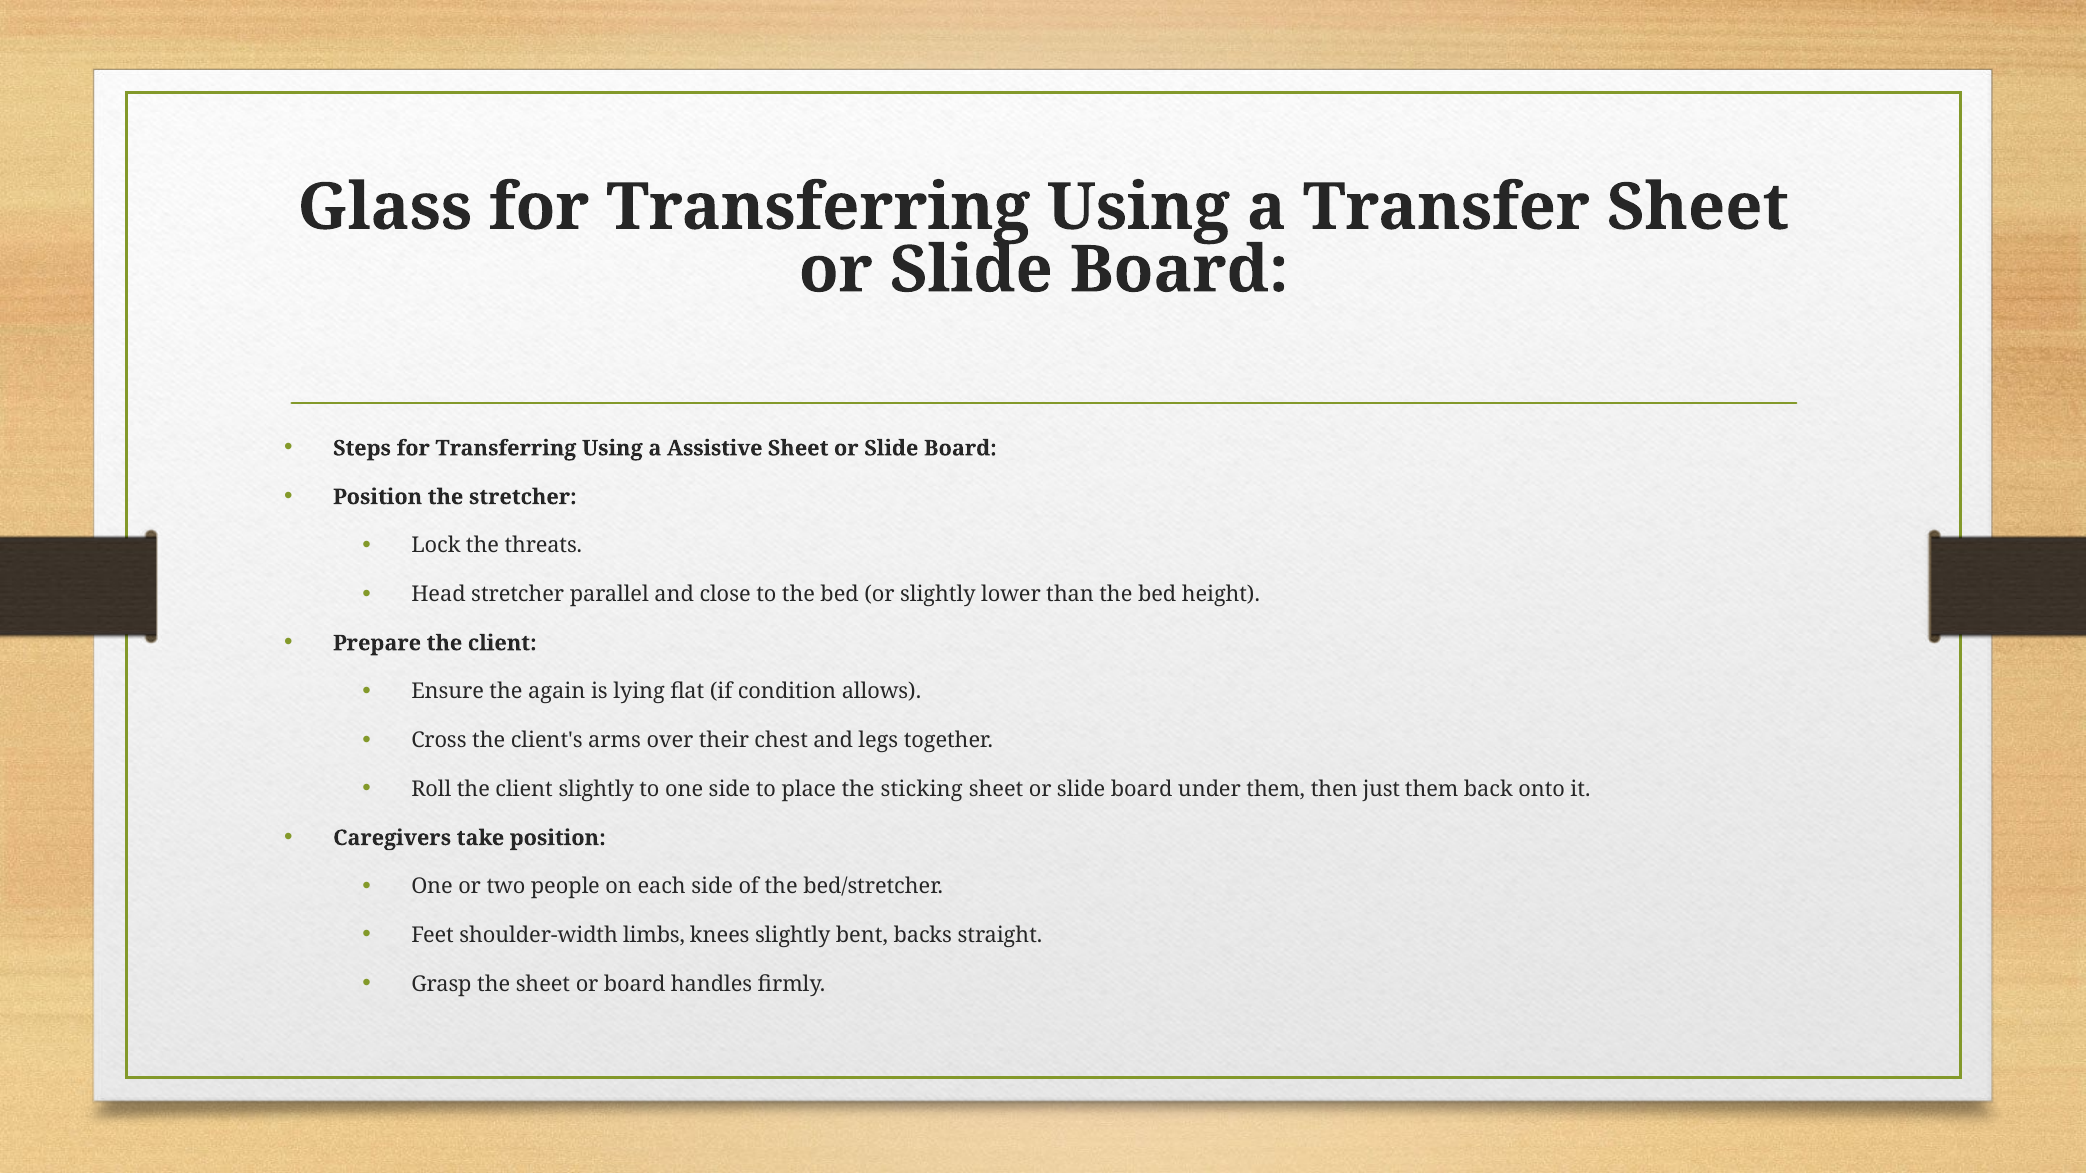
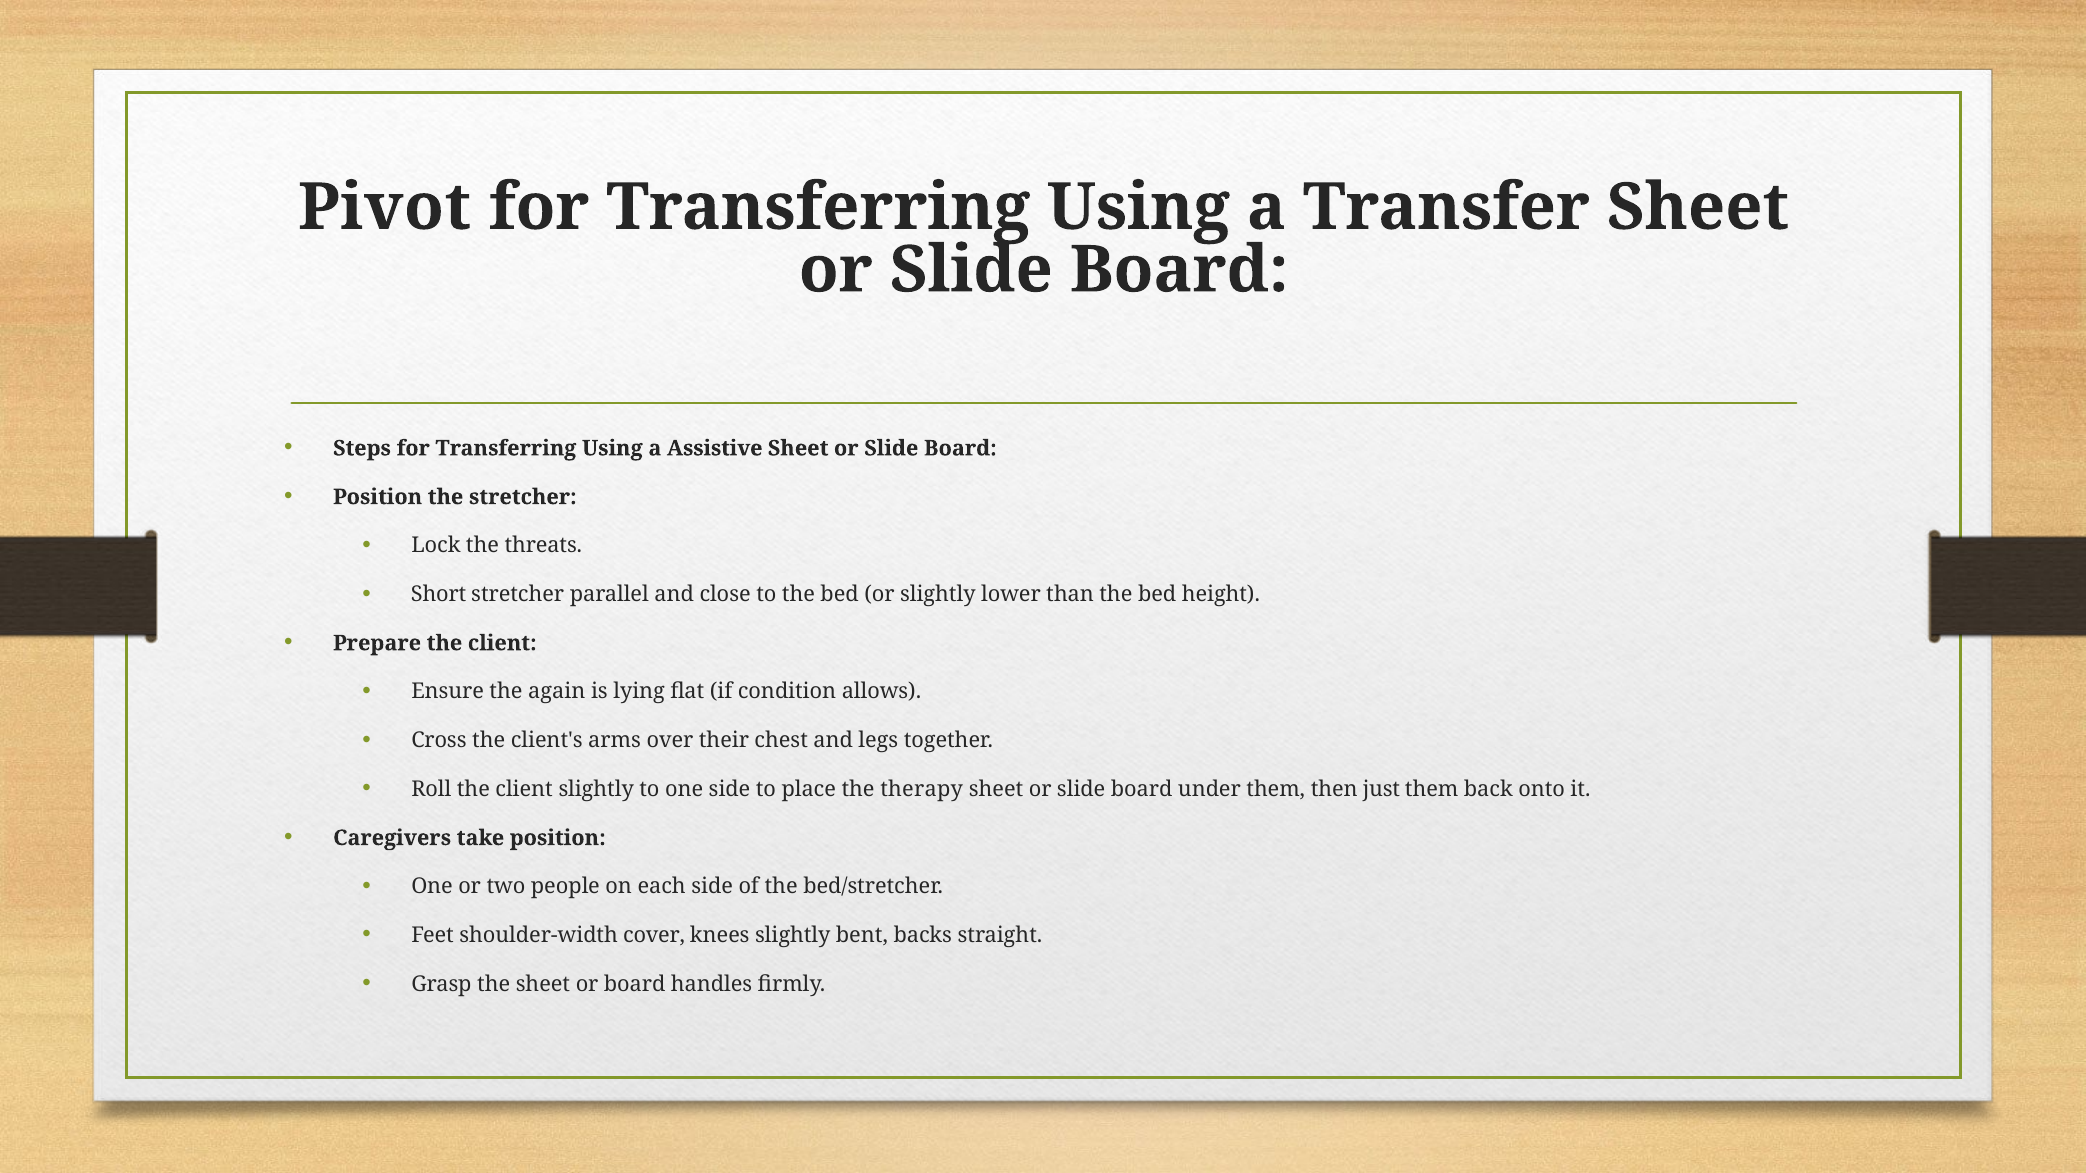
Glass: Glass -> Pivot (384, 208)
Head: Head -> Short (439, 595)
sticking: sticking -> therapy (922, 789)
limbs: limbs -> cover (654, 936)
